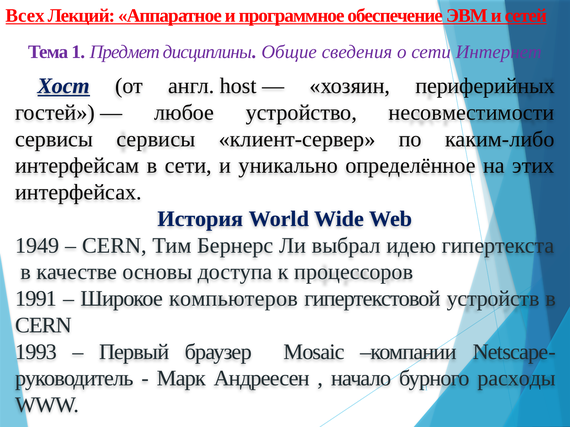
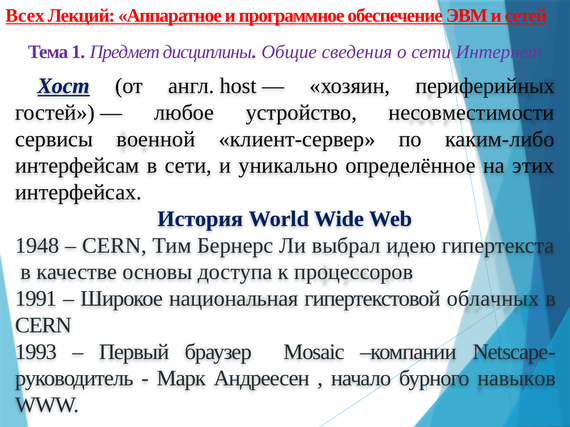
сервисы сервисы: сервисы -> военной (156, 139)
1949: 1949 -> 1948 (37, 246)
компьютеров: компьютеров -> национальная (234, 299)
устройств: устройств -> облачных (493, 299)
расходы: расходы -> навыков (517, 379)
